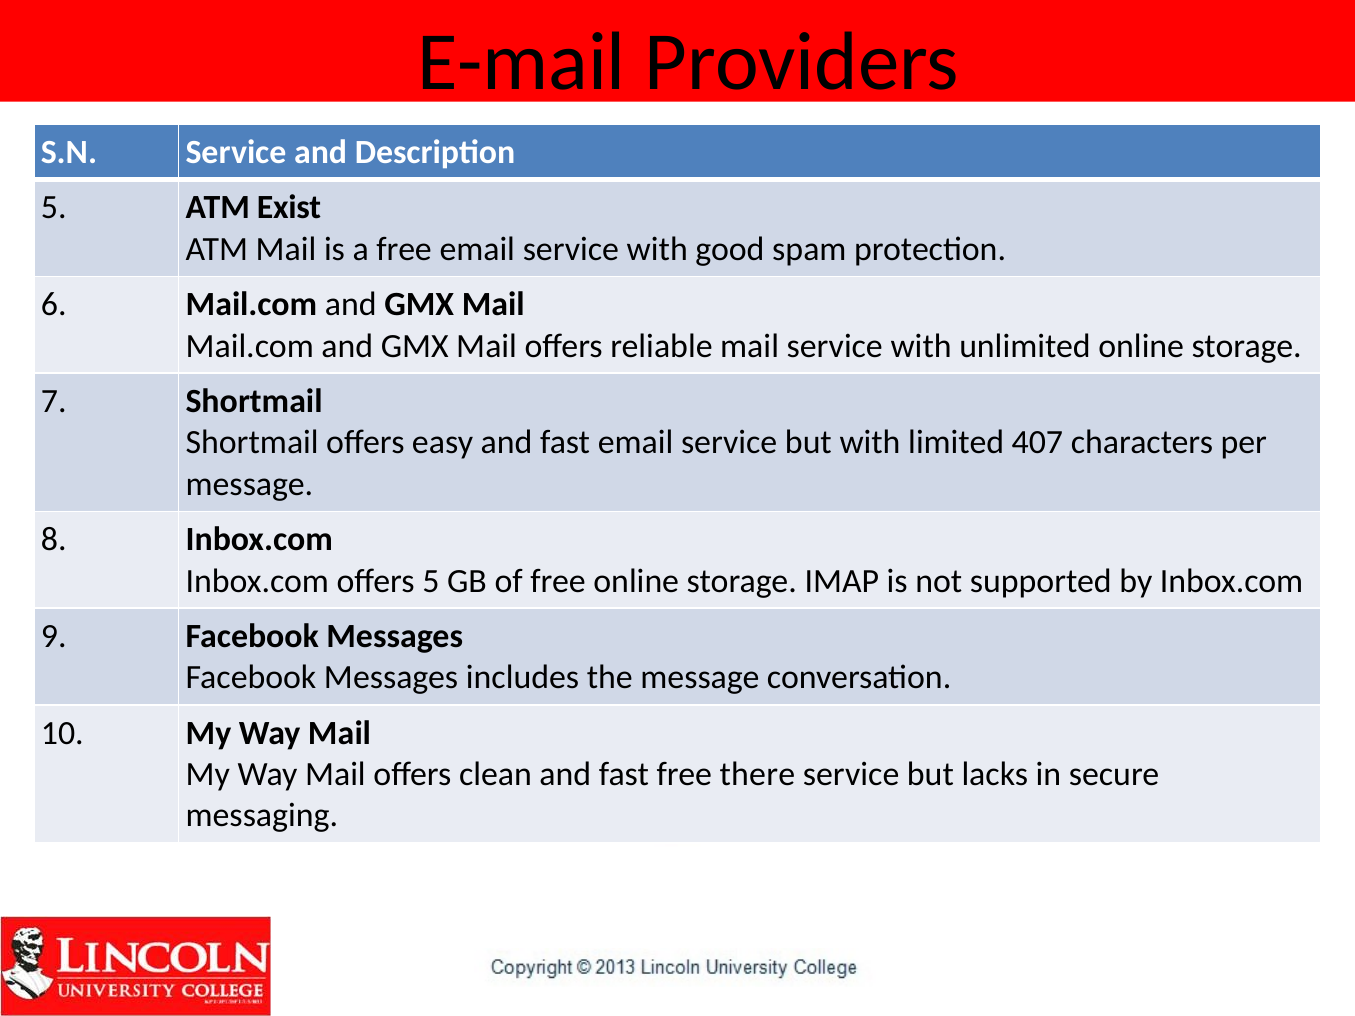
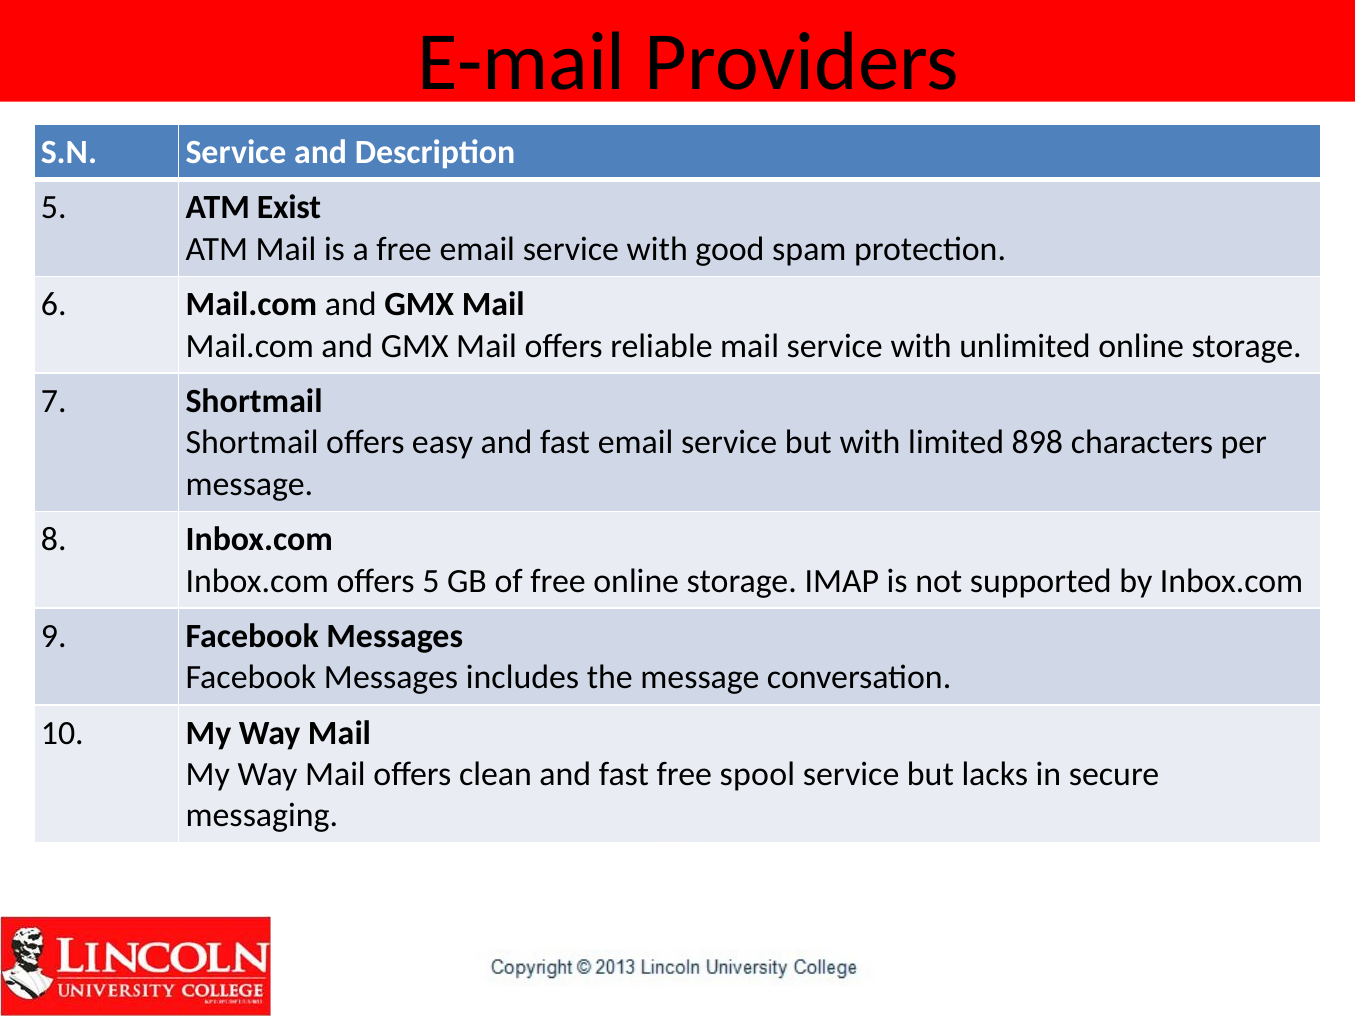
407: 407 -> 898 (1037, 443)
there: there -> spool (757, 775)
